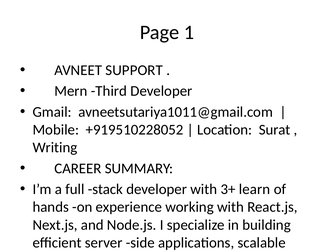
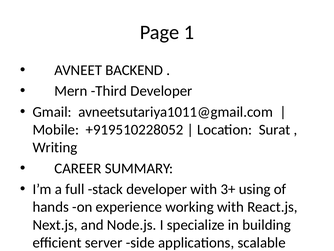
SUPPORT: SUPPORT -> BACKEND (134, 70)
3+ learn: learn -> using (255, 189)
